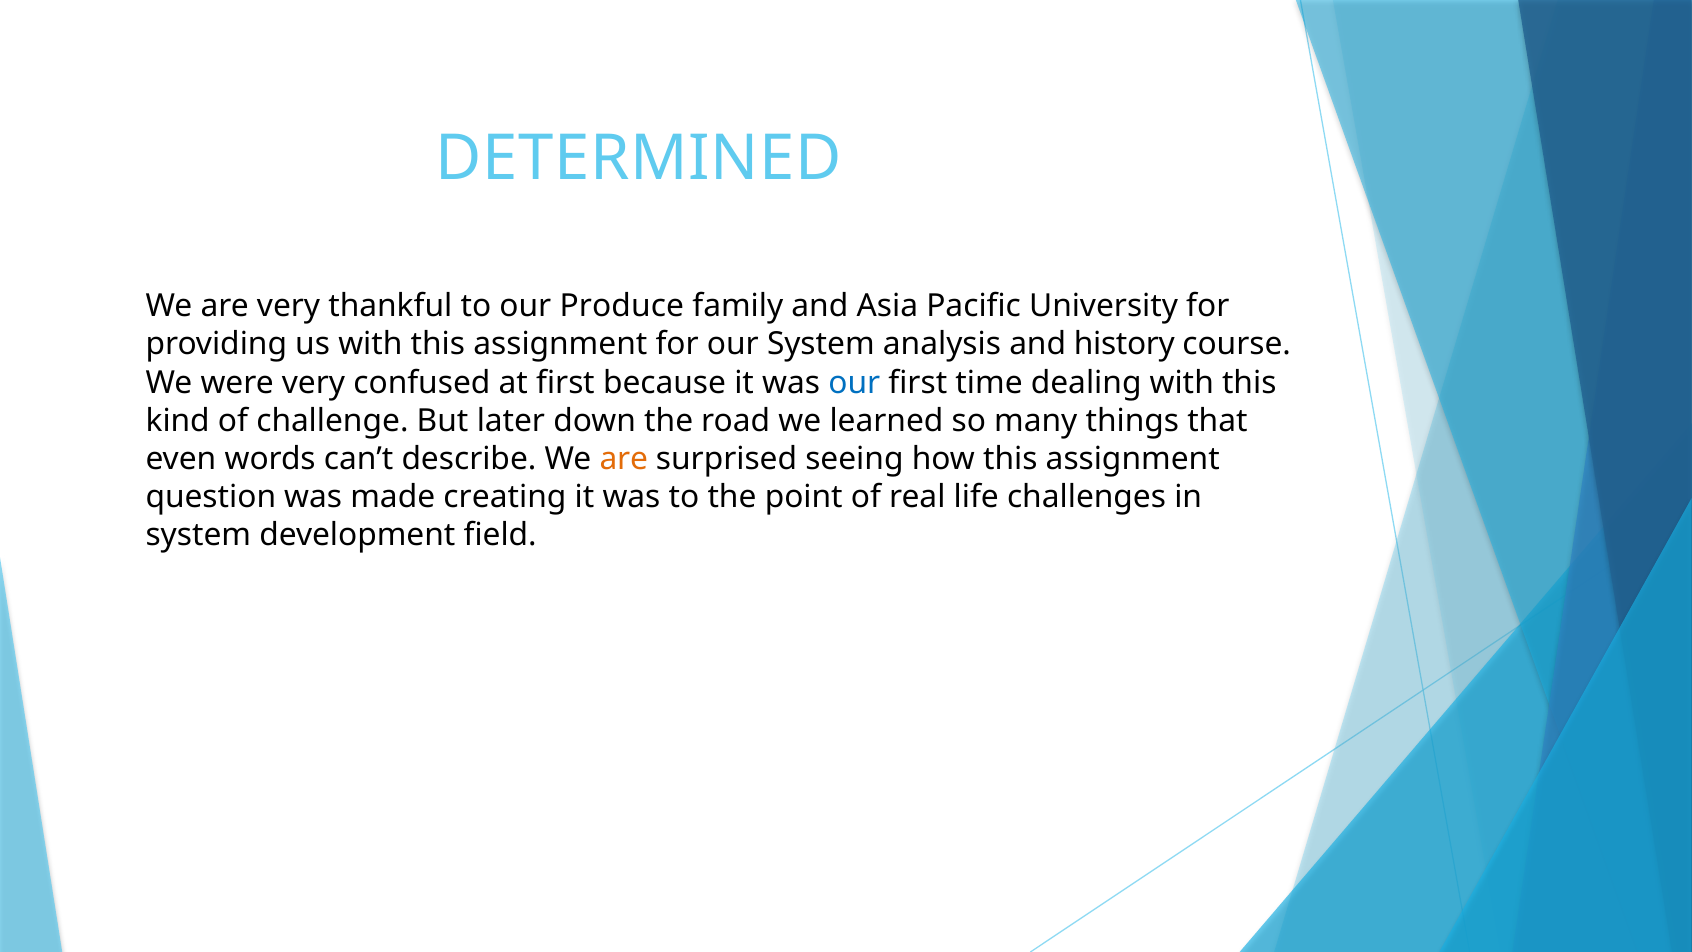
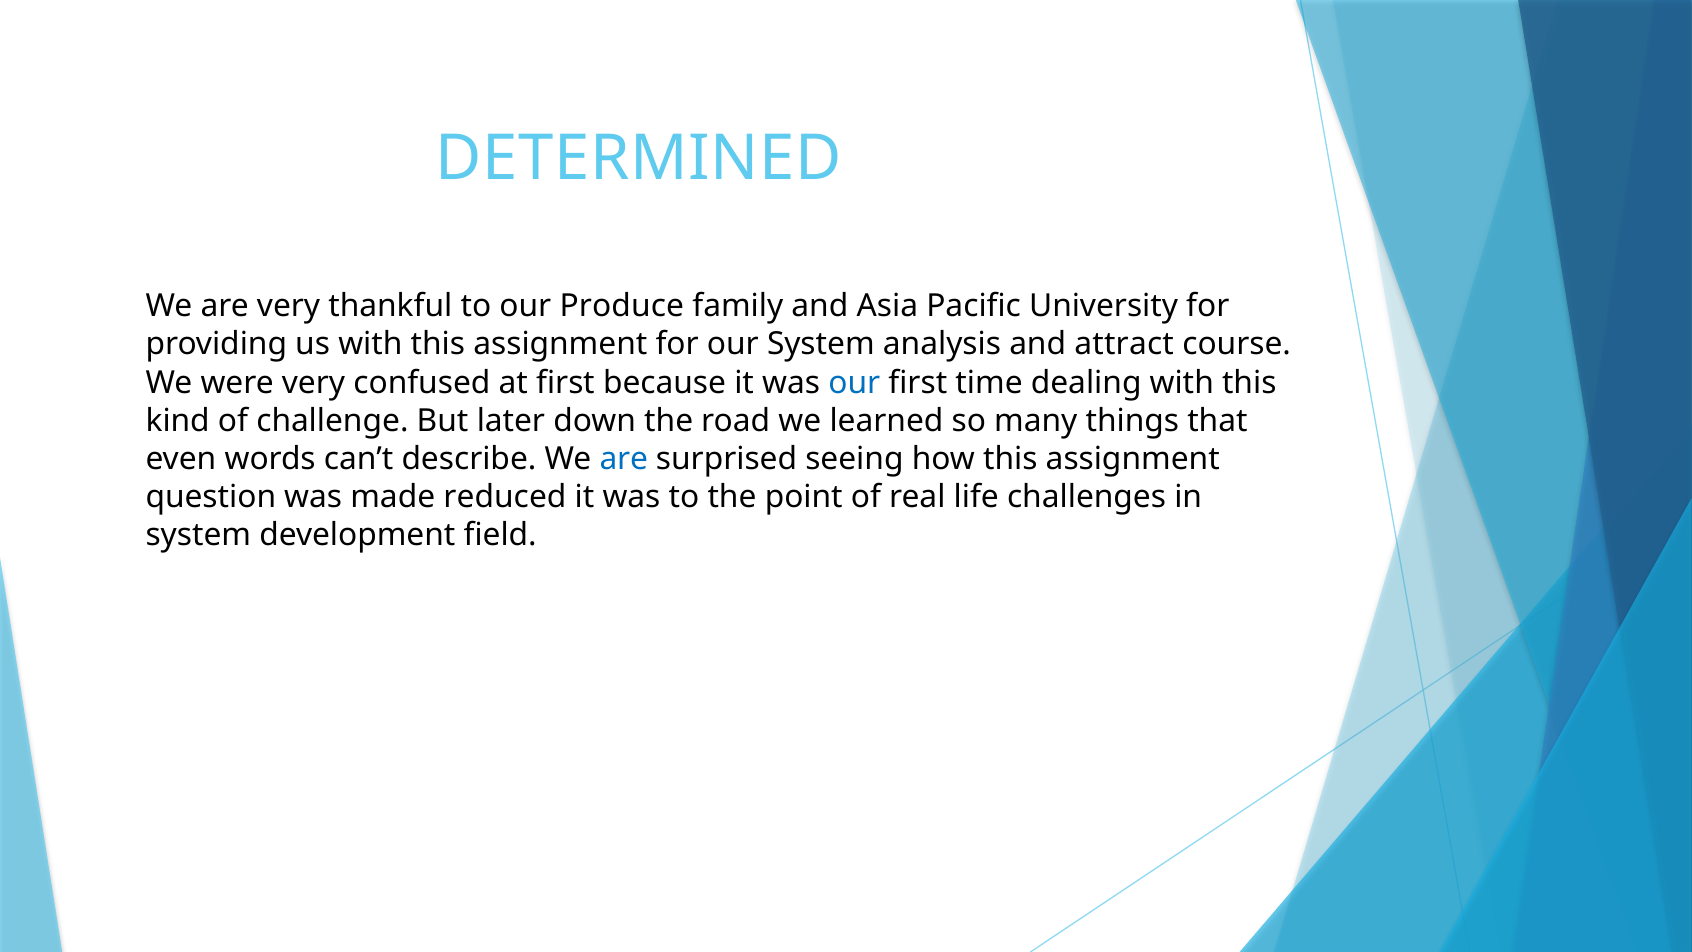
history: history -> attract (1124, 344)
are colour: orange -> blue (624, 459)
creating: creating -> reduced (505, 497)
